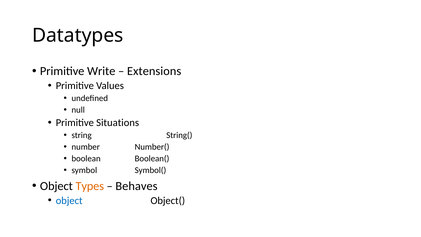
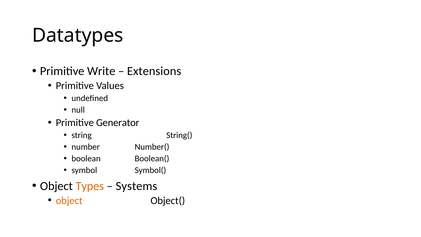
Situations: Situations -> Generator (118, 123)
Behaves: Behaves -> Systems (136, 186)
object colour: blue -> orange (69, 200)
